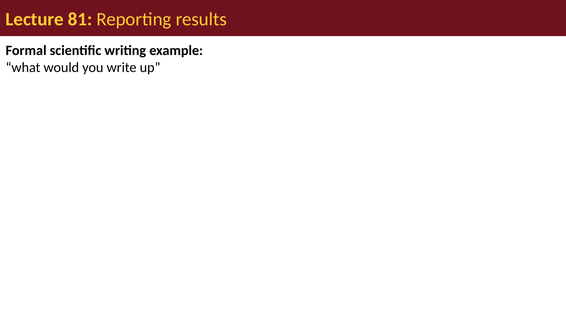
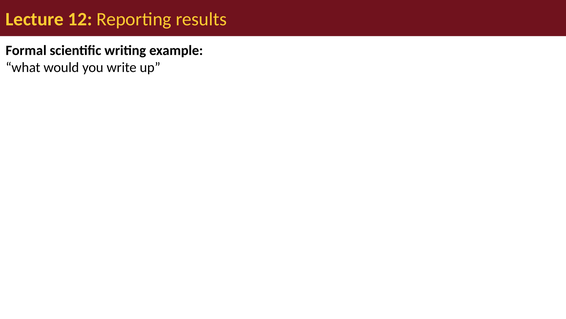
81: 81 -> 12 (80, 19)
